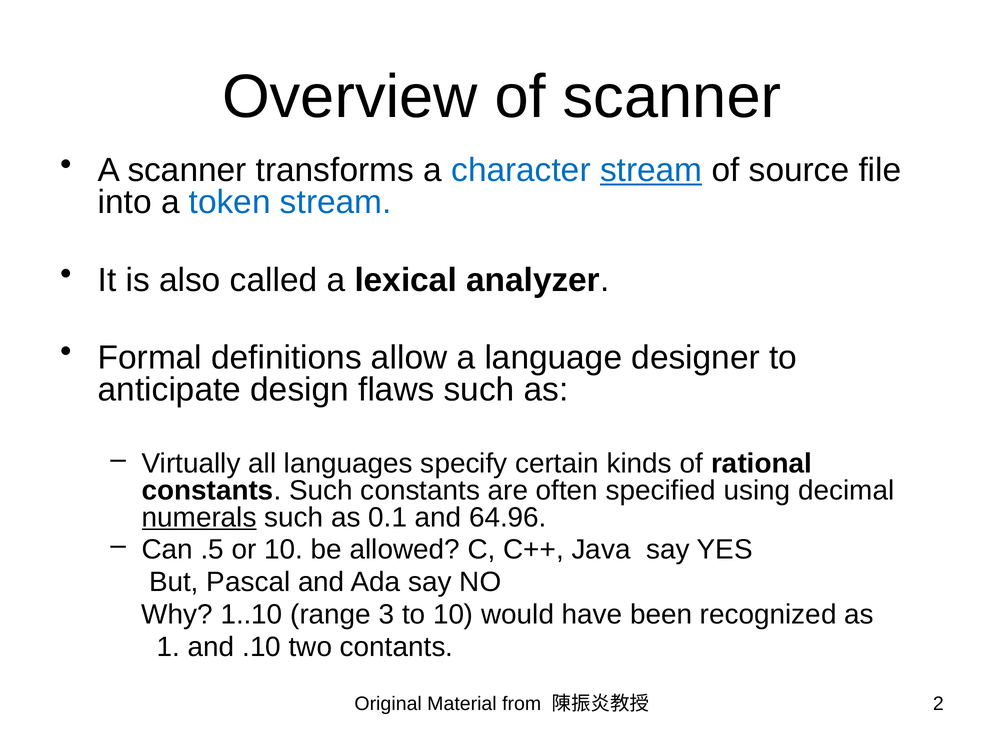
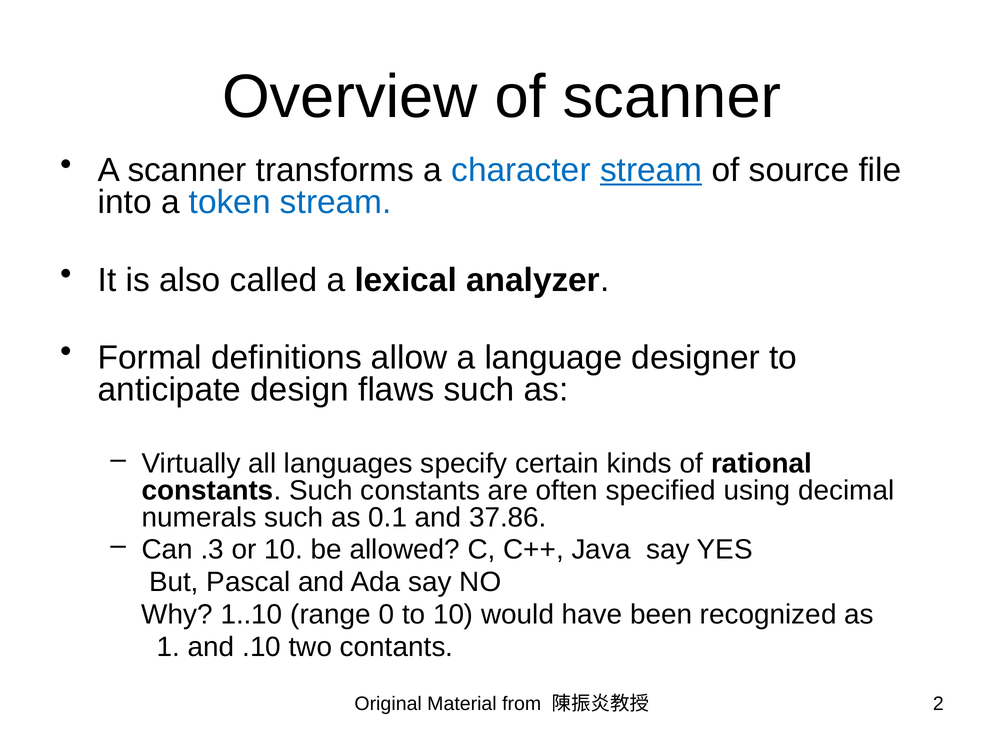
numerals underline: present -> none (199, 517)
64.96: 64.96 -> 37.86 (508, 517)
.5: .5 -> .3 (212, 550)
3: 3 -> 0 (387, 614)
